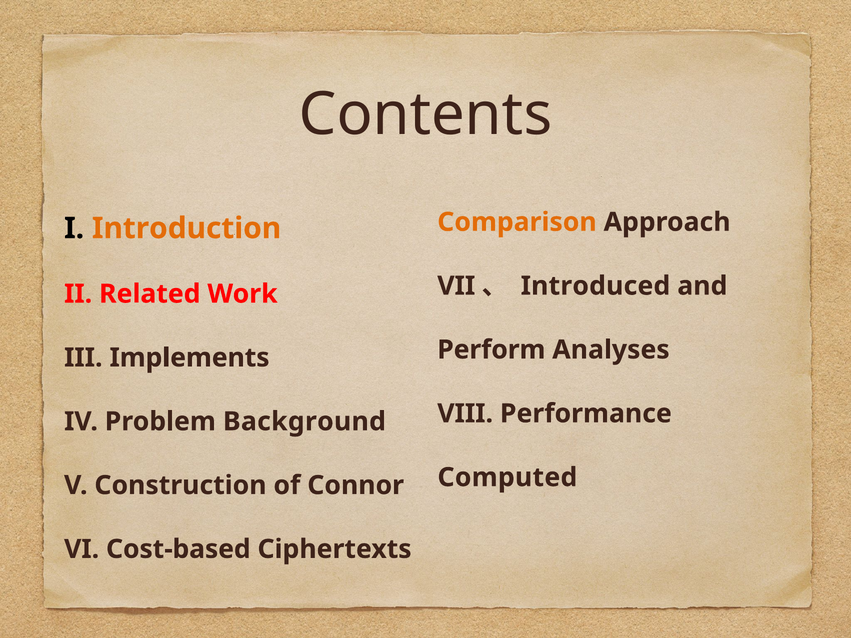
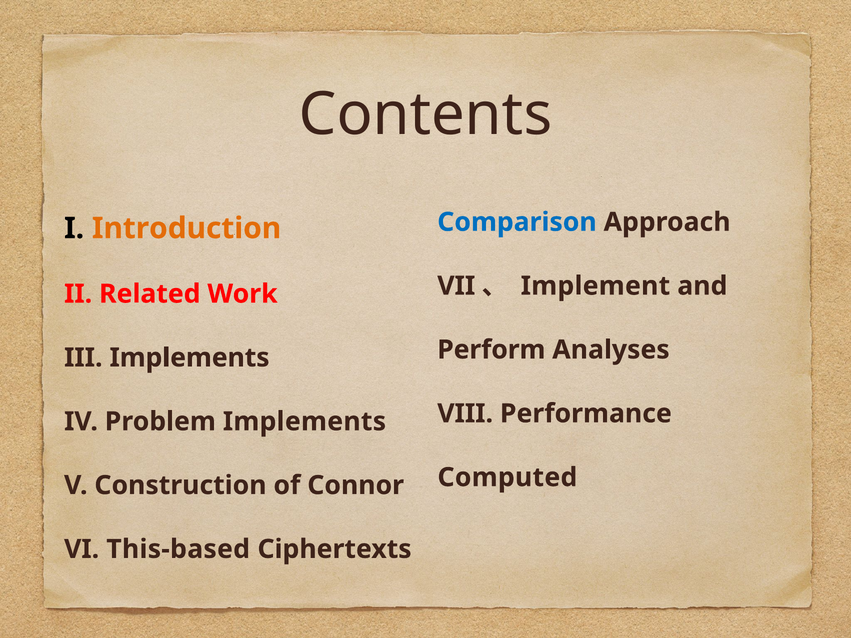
Comparison colour: orange -> blue (517, 222)
Introduced: Introduced -> Implement (595, 286)
Problem Background: Background -> Implements (304, 422)
Cost-based: Cost-based -> This-based (178, 549)
